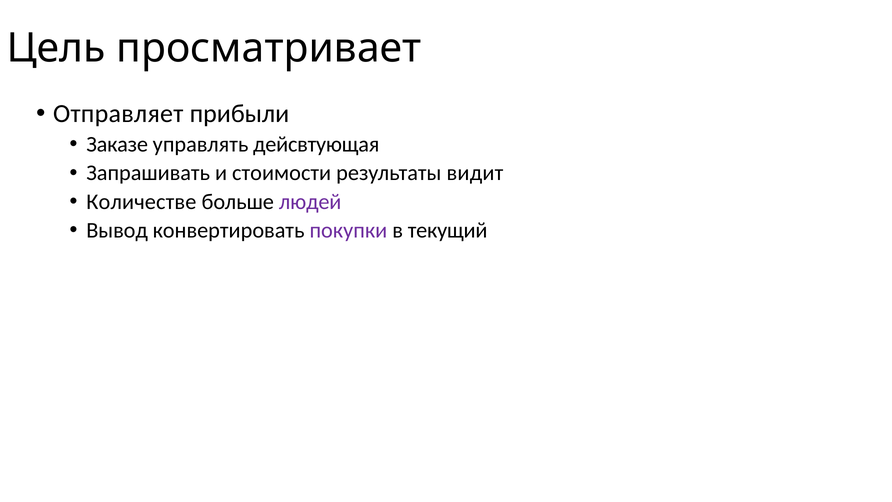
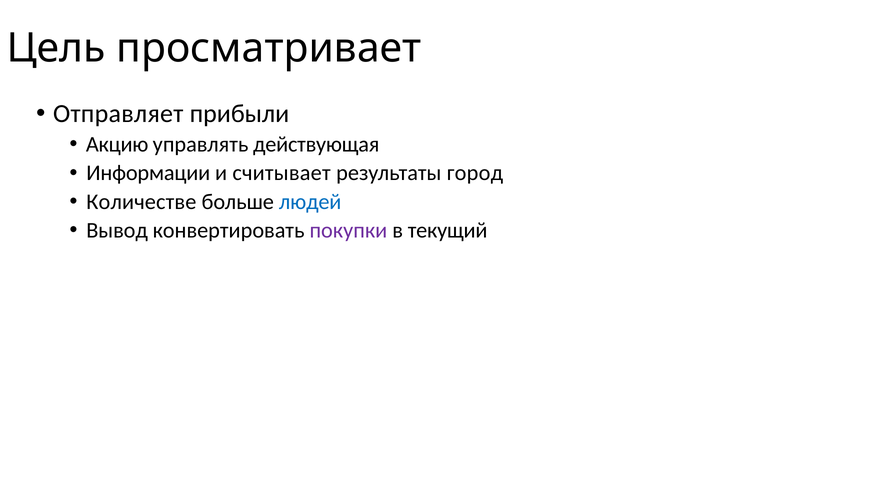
Заказе: Заказе -> Акцию (117, 144)
дейсвтующая: дейсвтующая -> действующая (316, 144)
Запрашивать: Запрашивать -> Информации (148, 173)
стоимости: стоимости -> считывает (282, 173)
видит: видит -> город (475, 173)
людей colour: purple -> blue (310, 202)
